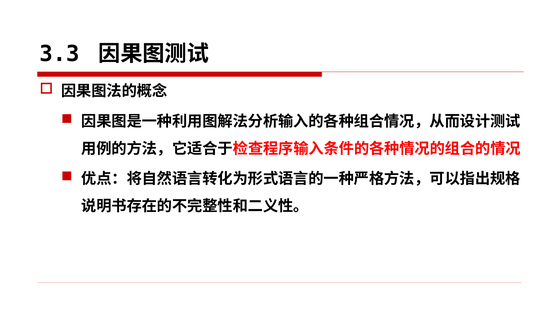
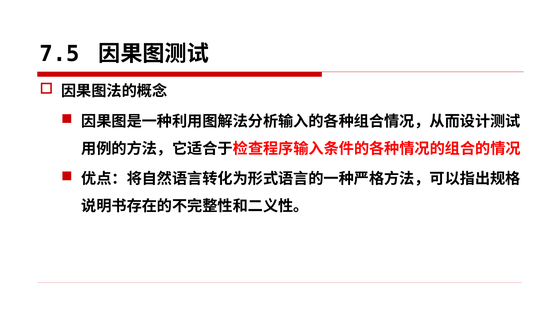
3.3: 3.3 -> 7.5 (60, 54)
